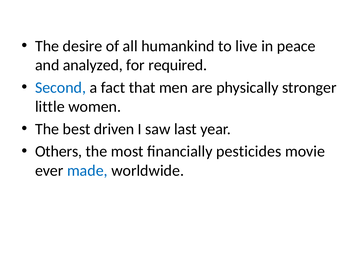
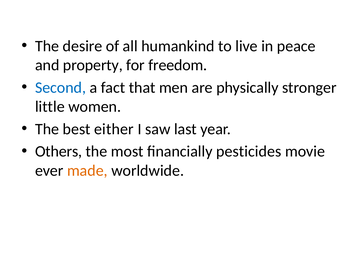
analyzed: analyzed -> property (93, 65)
required: required -> freedom (178, 65)
driven: driven -> either (114, 129)
made colour: blue -> orange (87, 171)
